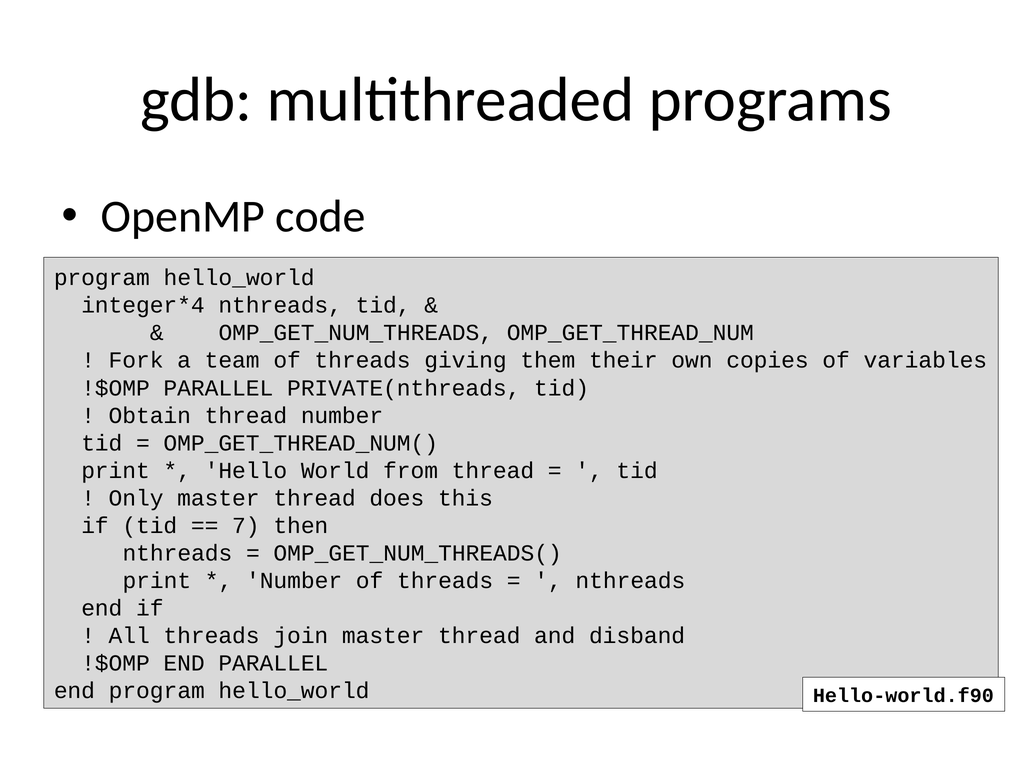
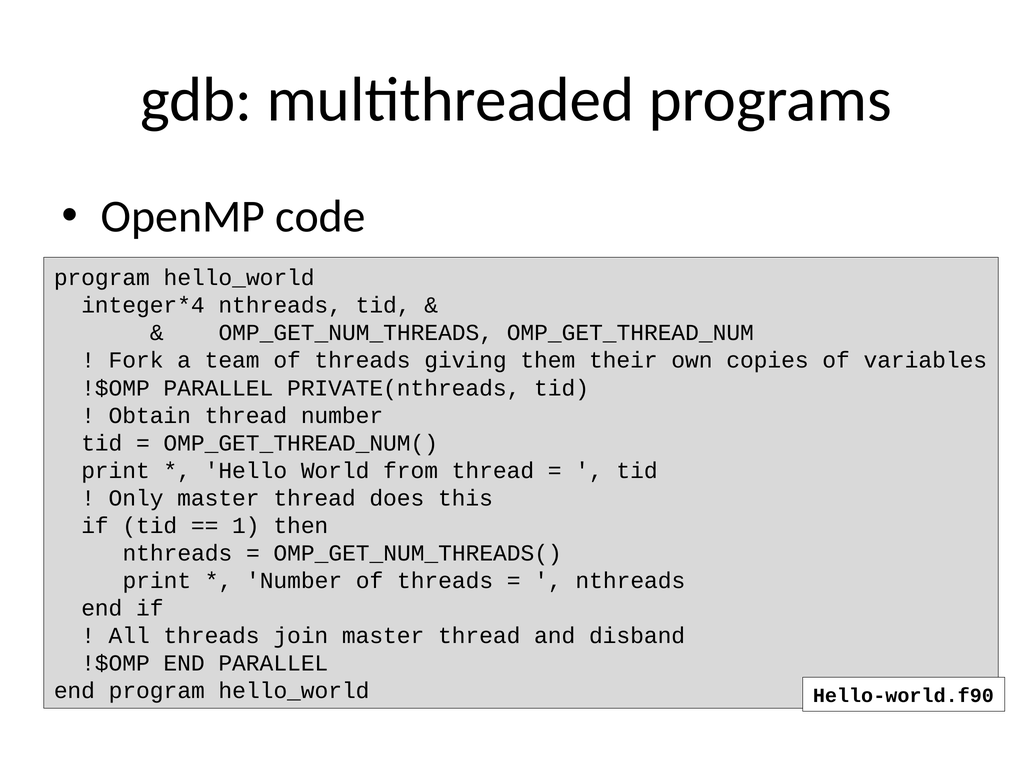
7: 7 -> 1 (246, 525)
